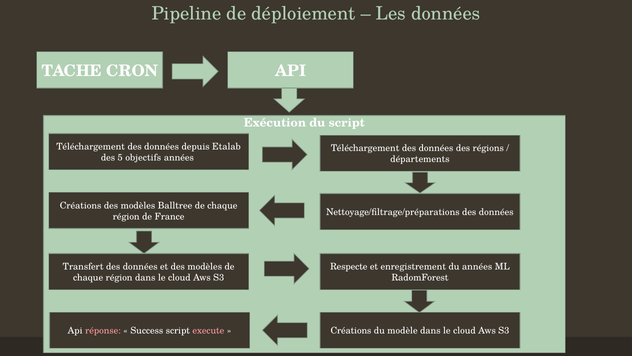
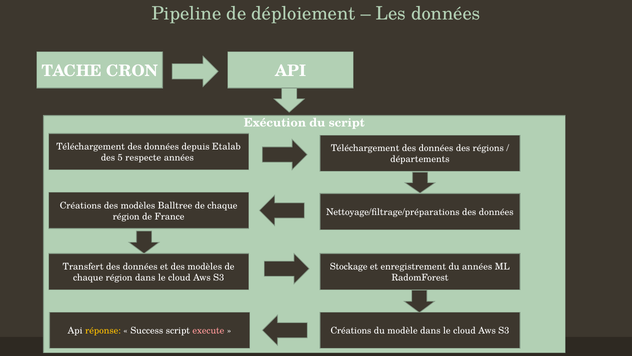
objectifs: objectifs -> respecte (143, 158)
Respecte: Respecte -> Stockage (349, 266)
réponse colour: pink -> yellow (103, 330)
